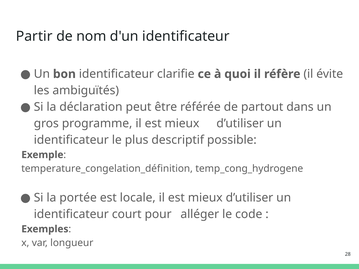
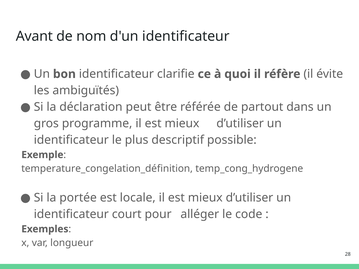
Partir: Partir -> Avant (34, 36)
